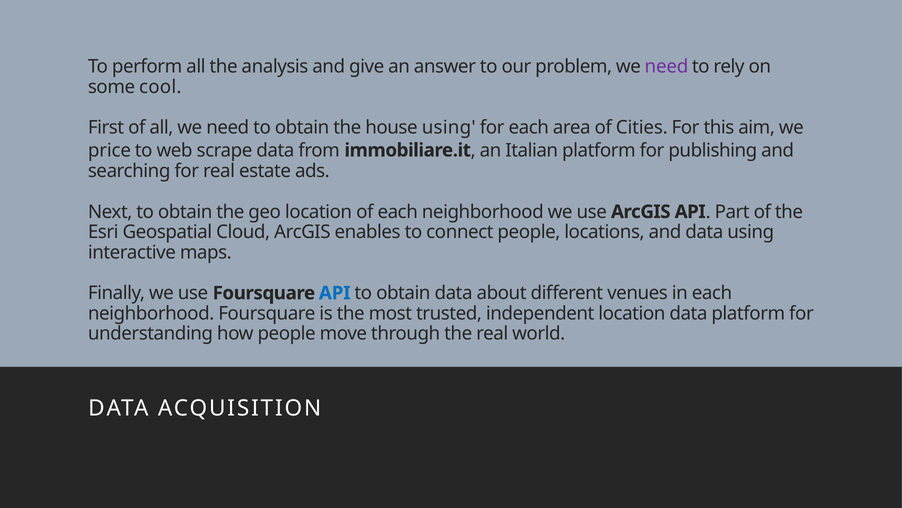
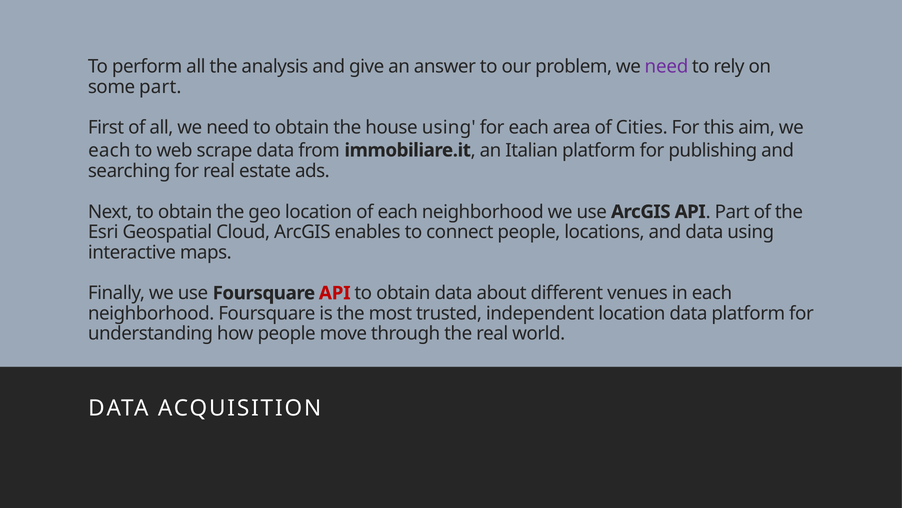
some cool: cool -> part (160, 87)
price: price -> each (109, 150)
API colour: blue -> red (335, 293)
